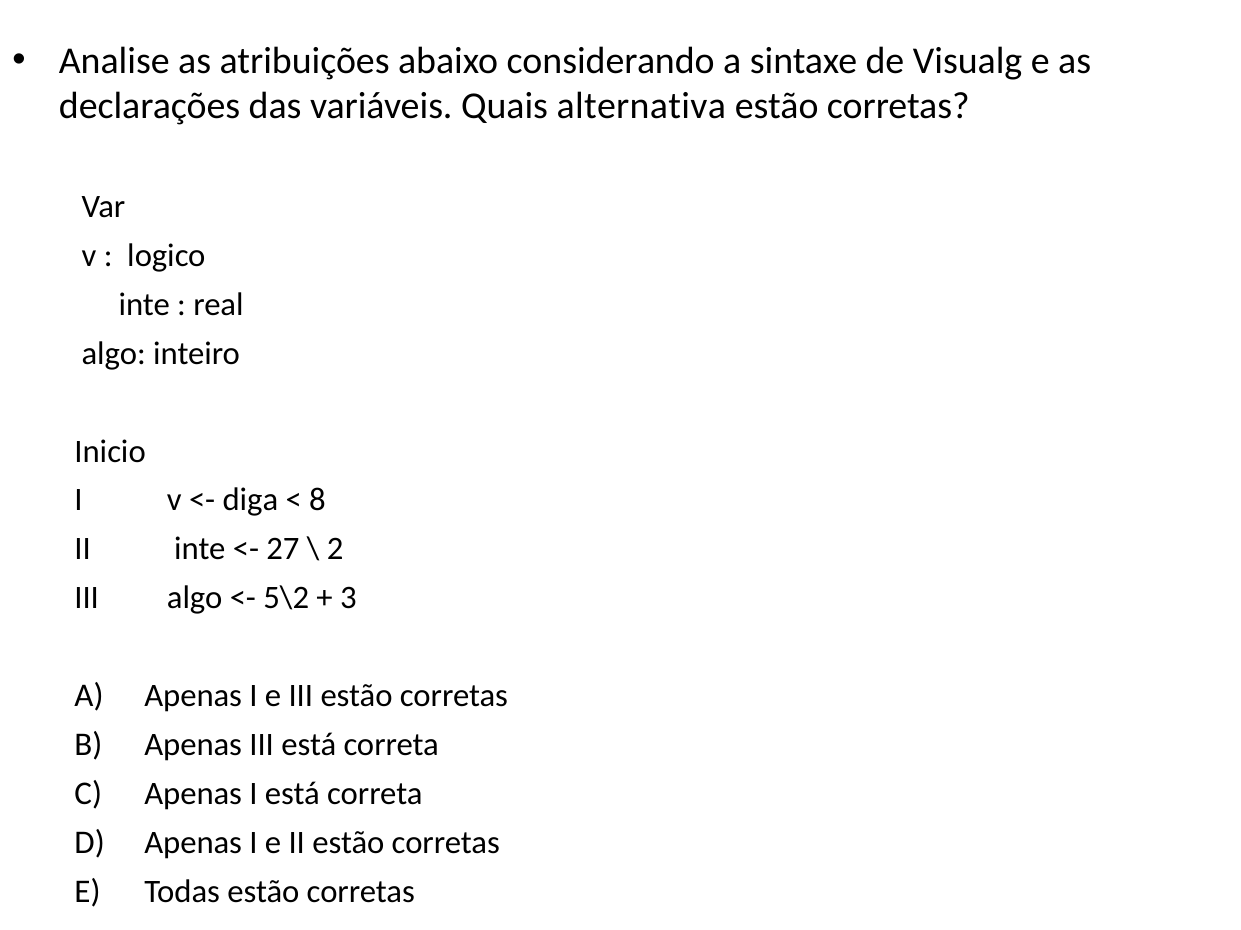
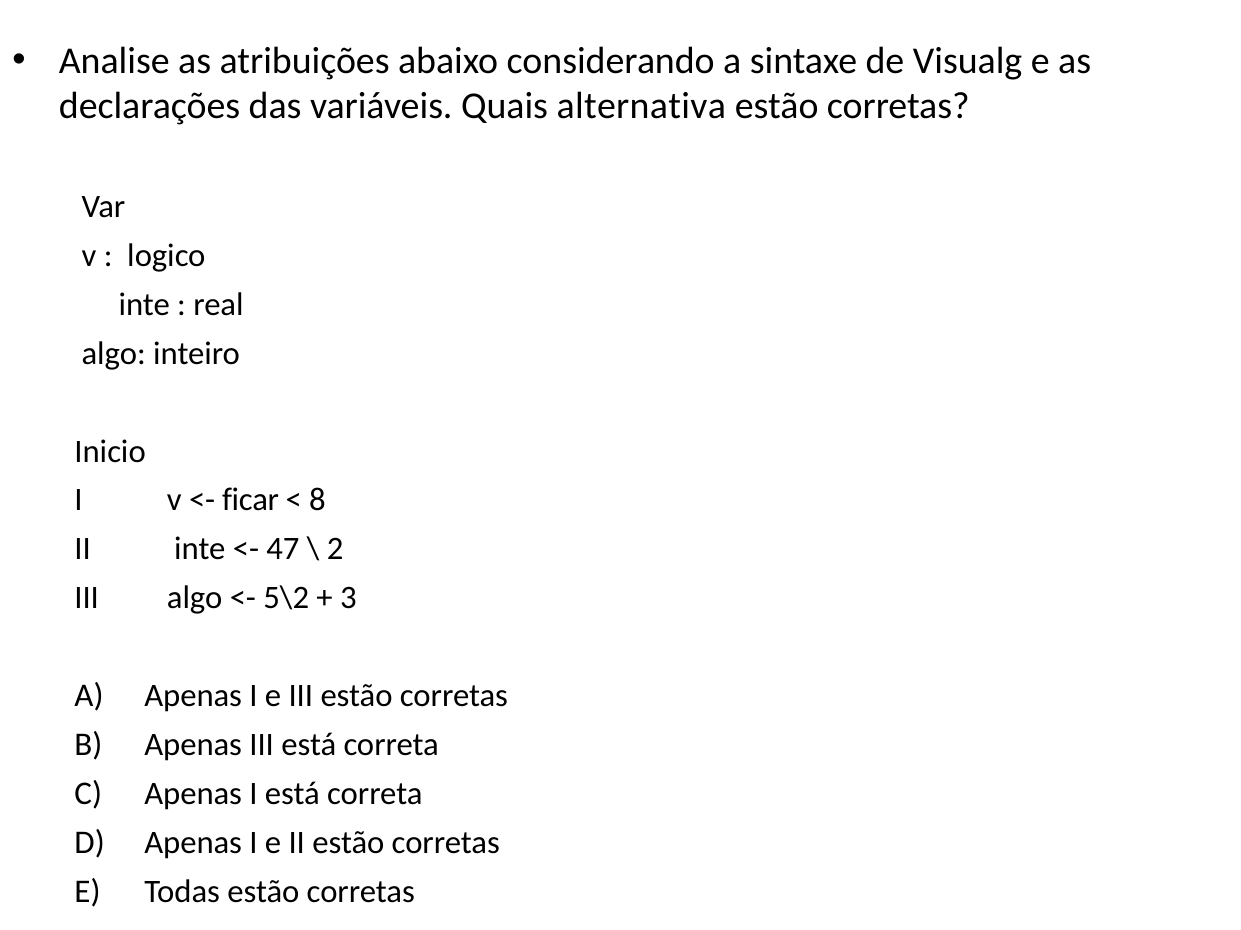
diga: diga -> ficar (251, 501)
27: 27 -> 47 (283, 550)
